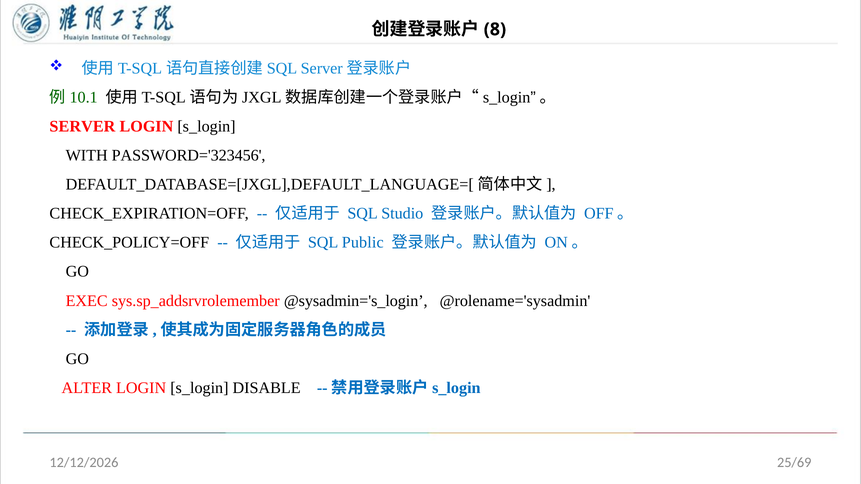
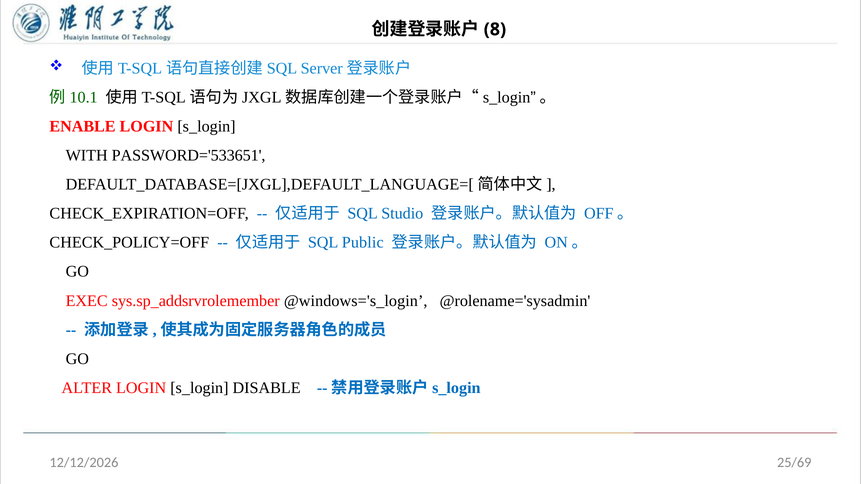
SERVER: SERVER -> ENABLE (83, 127)
PASSWORD='323456: PASSWORD='323456 -> PASSWORD='533651 (189, 156)
@sysadmin='s_login: @sysadmin='s_login -> @windows='s_login (356, 301)
